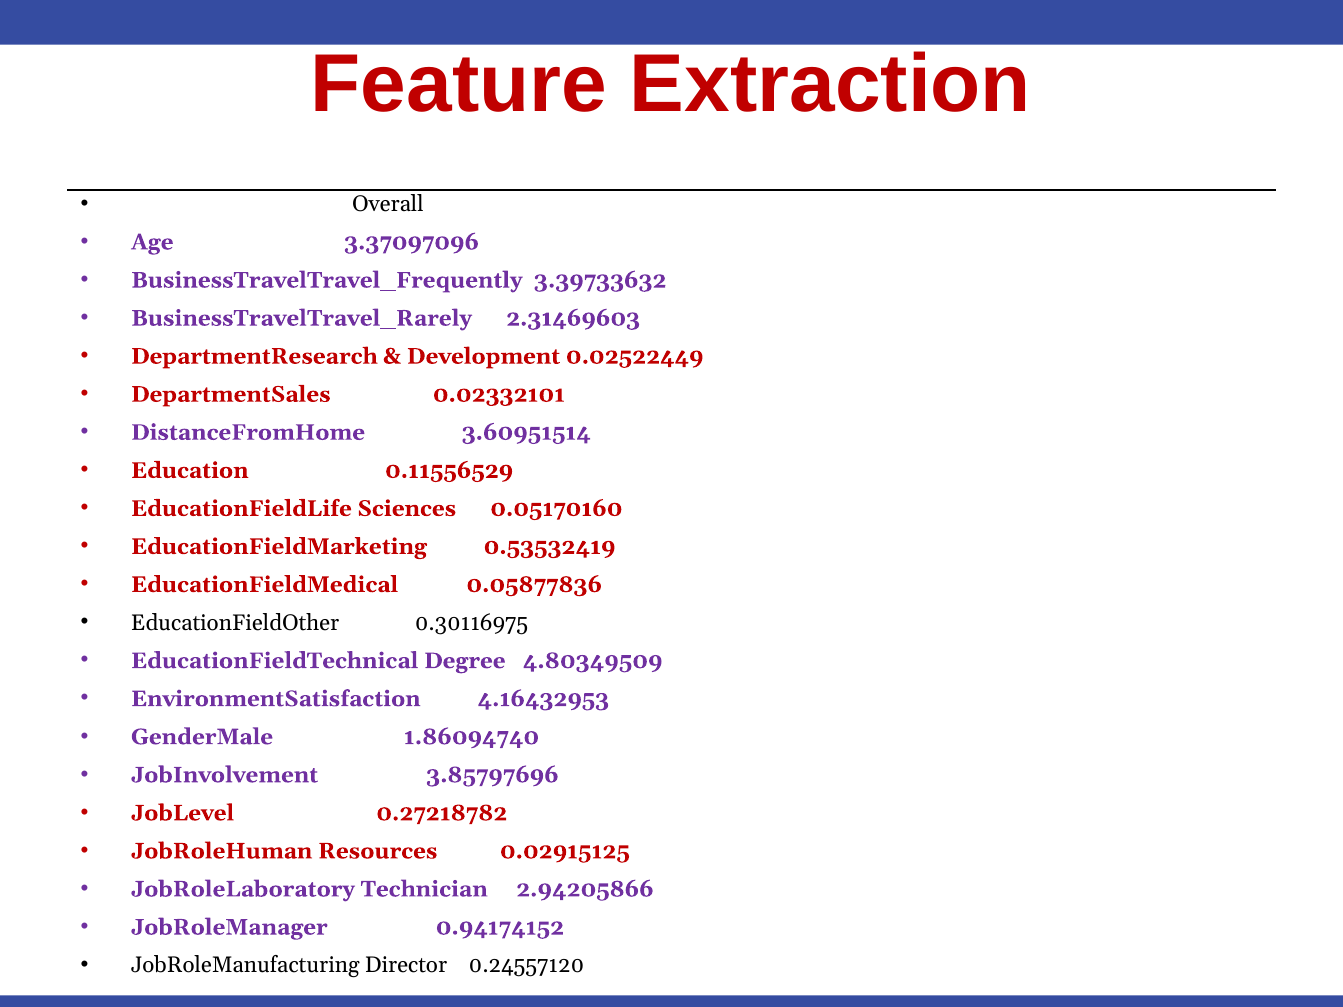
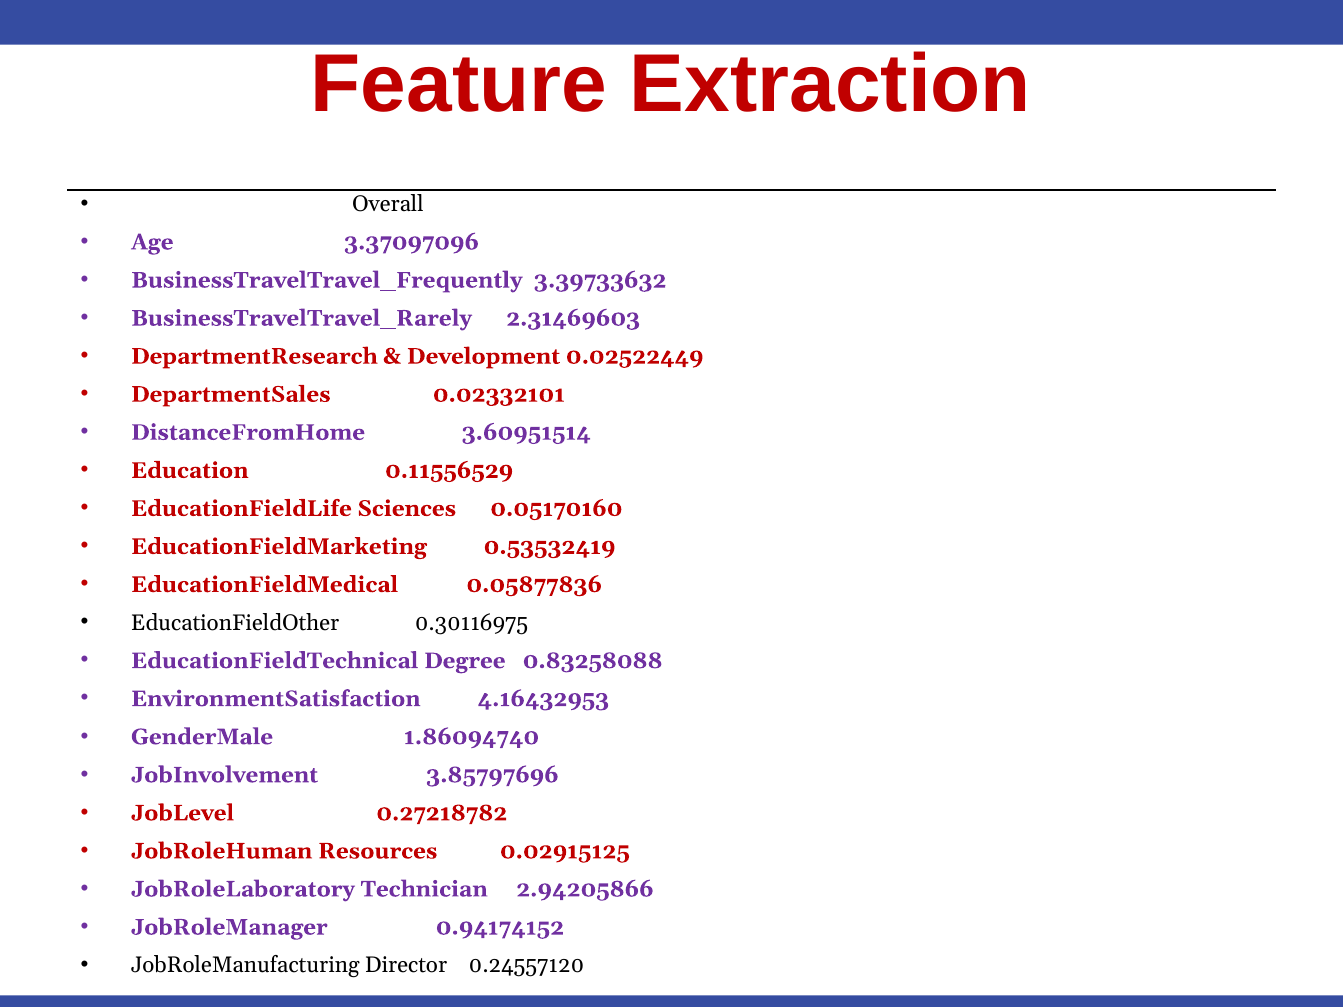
4.80349509: 4.80349509 -> 0.83258088 (593, 661)
